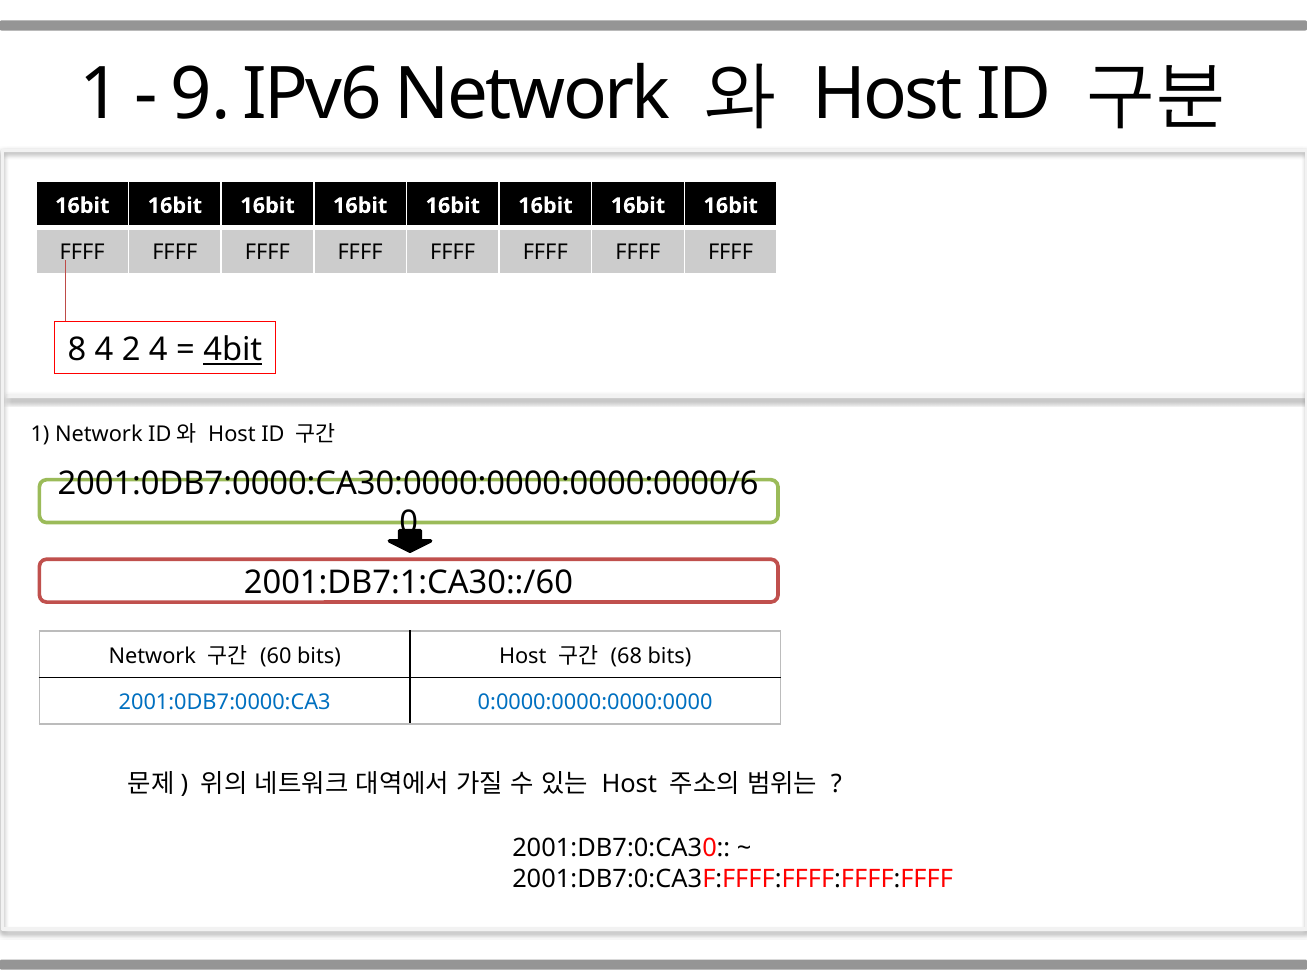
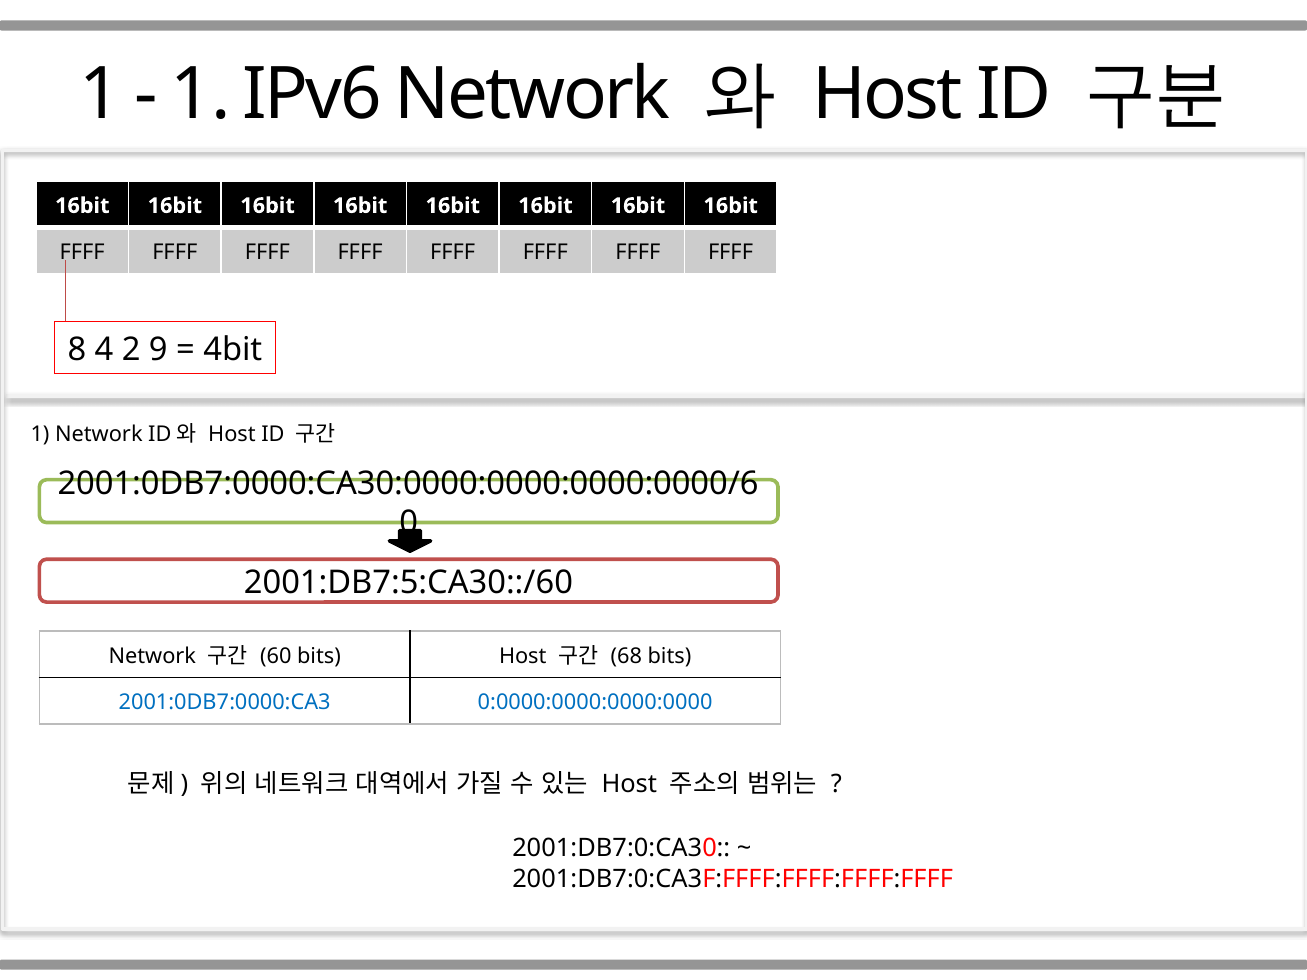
9: 9 -> 1 (201, 94)
2 4: 4 -> 9 (158, 350)
4bit underline: present -> none (233, 350)
2001:DB7:1:CA30::/60: 2001:DB7:1:CA30::/60 -> 2001:DB7:5:CA30::/60 (408, 583)
